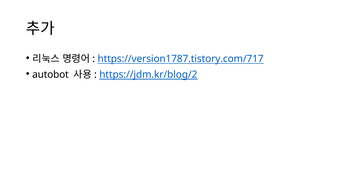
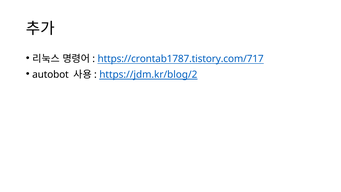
https://version1787.tistory.com/717: https://version1787.tistory.com/717 -> https://crontab1787.tistory.com/717 (181, 59)
